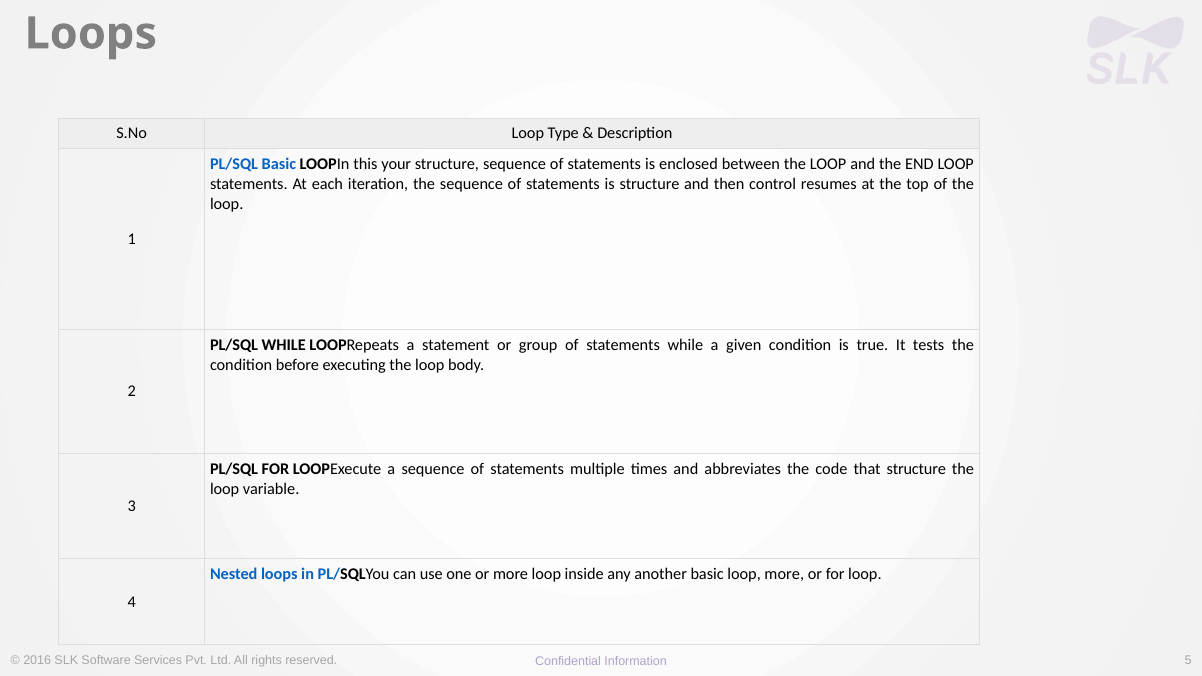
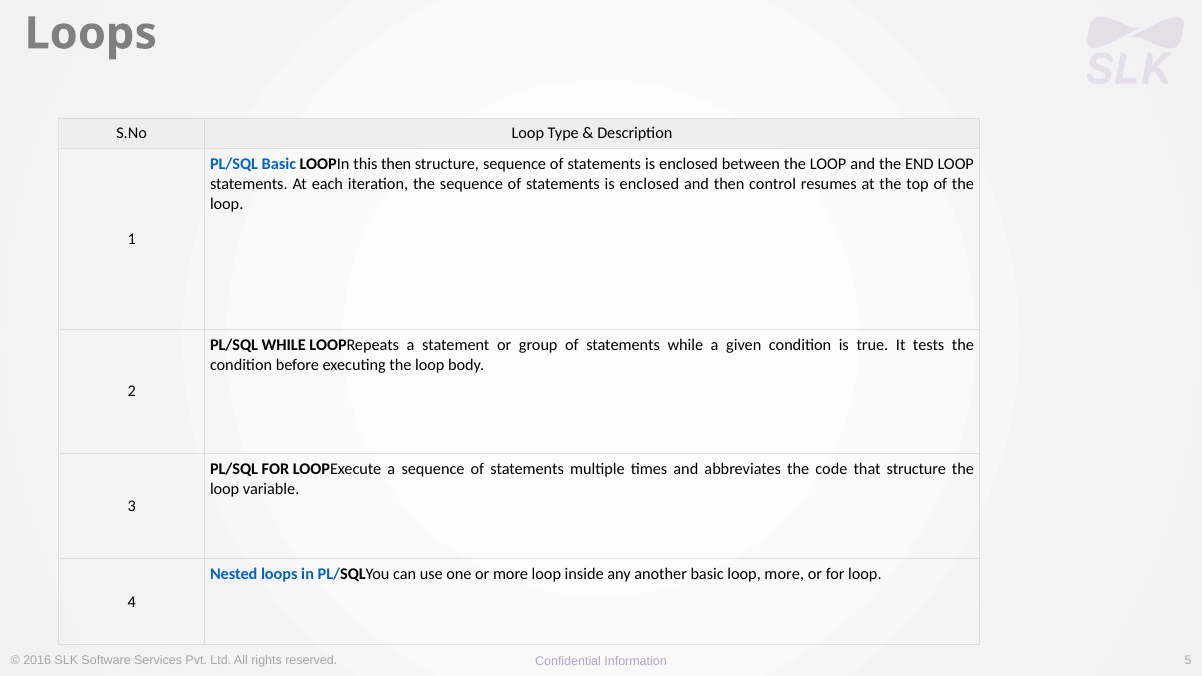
this your: your -> then (396, 164)
structure: structure -> enclosed (649, 184)
